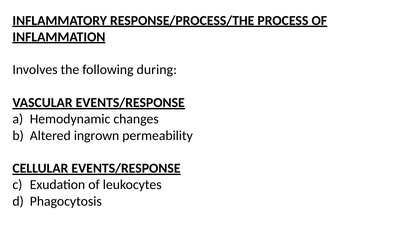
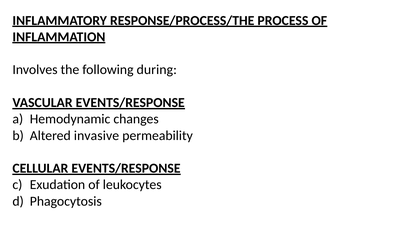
ingrown: ingrown -> invasive (96, 136)
